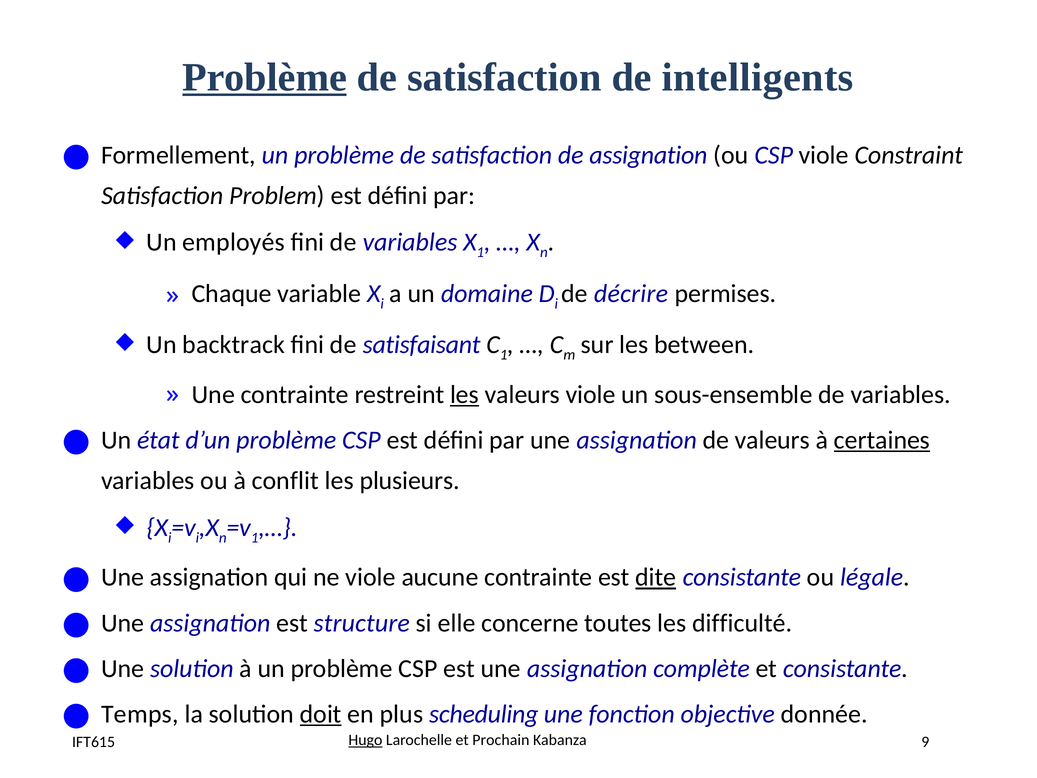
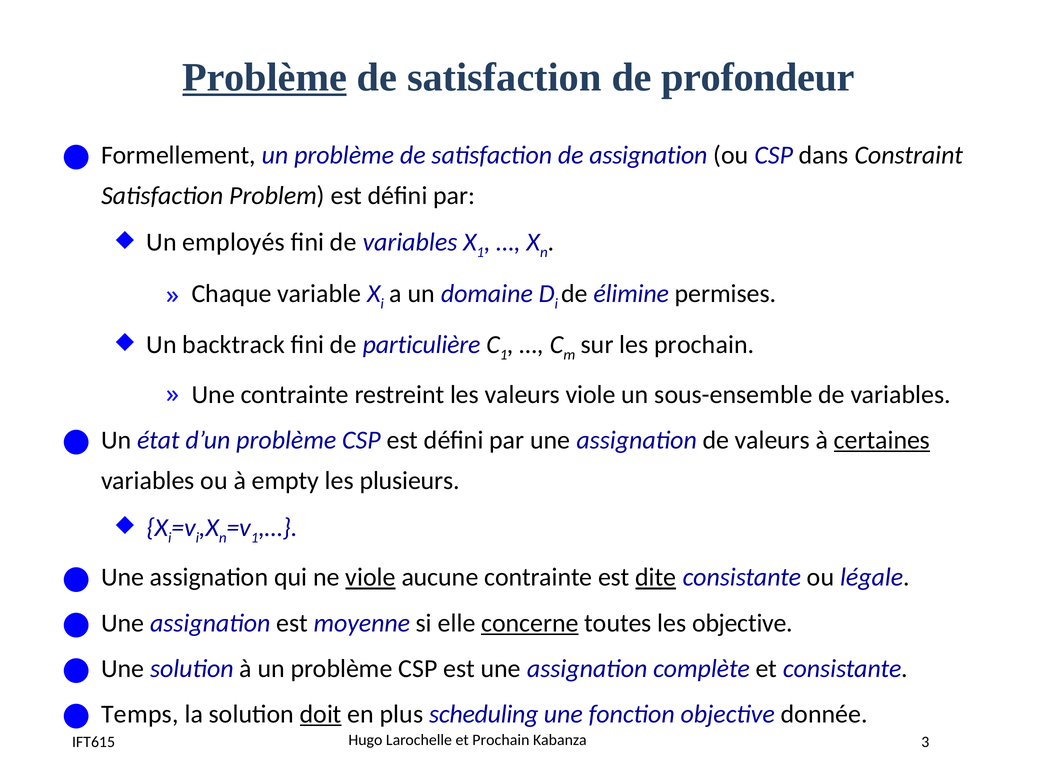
intelligents: intelligents -> profondeur (758, 77)
CSP viole: viole -> dans (824, 155)
décrire: décrire -> élimine (631, 293)
satisfaisant: satisfaisant -> particulière (422, 345)
les between: between -> prochain (704, 345)
les underline: present -> none (465, 394)
conflit: conflit -> empty (285, 480)
viole underline: none -> present (371, 577)
structure: structure -> moyenne (362, 623)
concerne underline: none -> present (530, 623)
les difficulté: difficulté -> objective (742, 623)
Hugo underline: present -> none (365, 740)
9: 9 -> 3 (925, 742)
